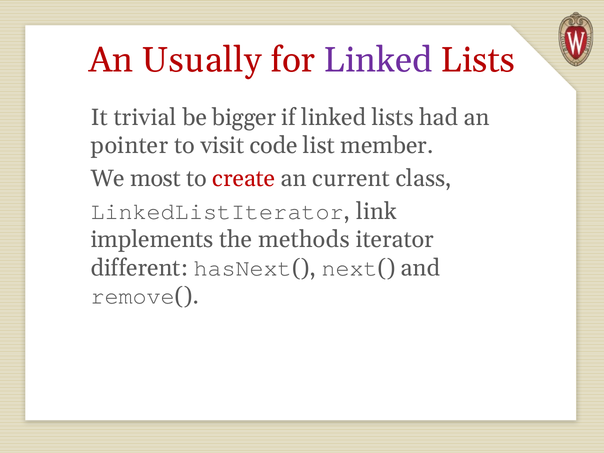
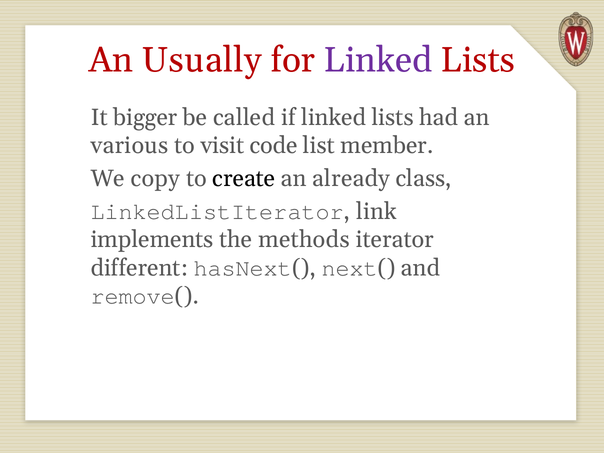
trivial: trivial -> bigger (145, 117)
bigger: bigger -> called (244, 117)
pointer: pointer -> various (129, 146)
most: most -> copy (155, 178)
create colour: red -> black (244, 178)
current: current -> already (351, 178)
